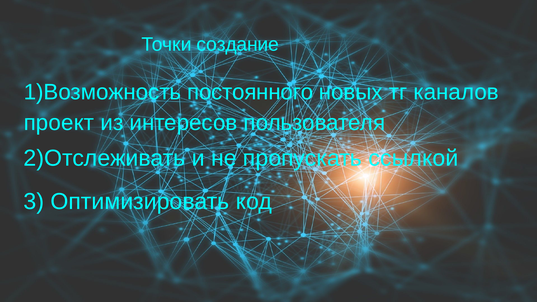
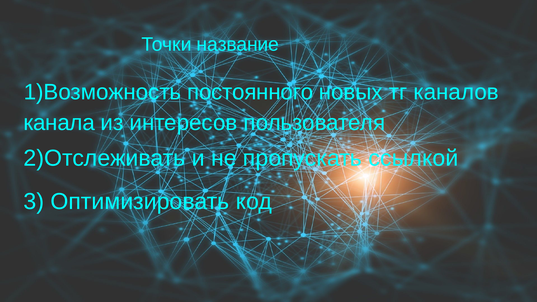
создание: создание -> название (238, 44)
проект: проект -> канала (59, 123)
